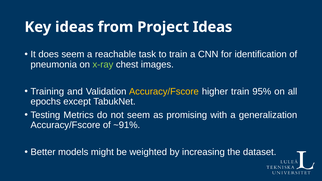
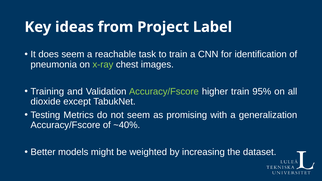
Project Ideas: Ideas -> Label (212, 27)
Accuracy/Fscore colour: yellow -> light green (164, 91)
epochs: epochs -> dioxide (46, 102)
~91%: ~91% -> ~40% (127, 125)
